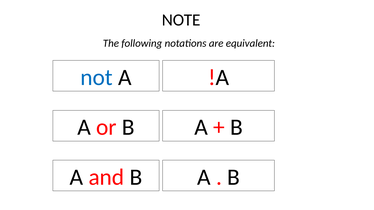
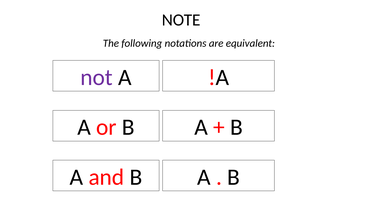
not colour: blue -> purple (97, 78)
